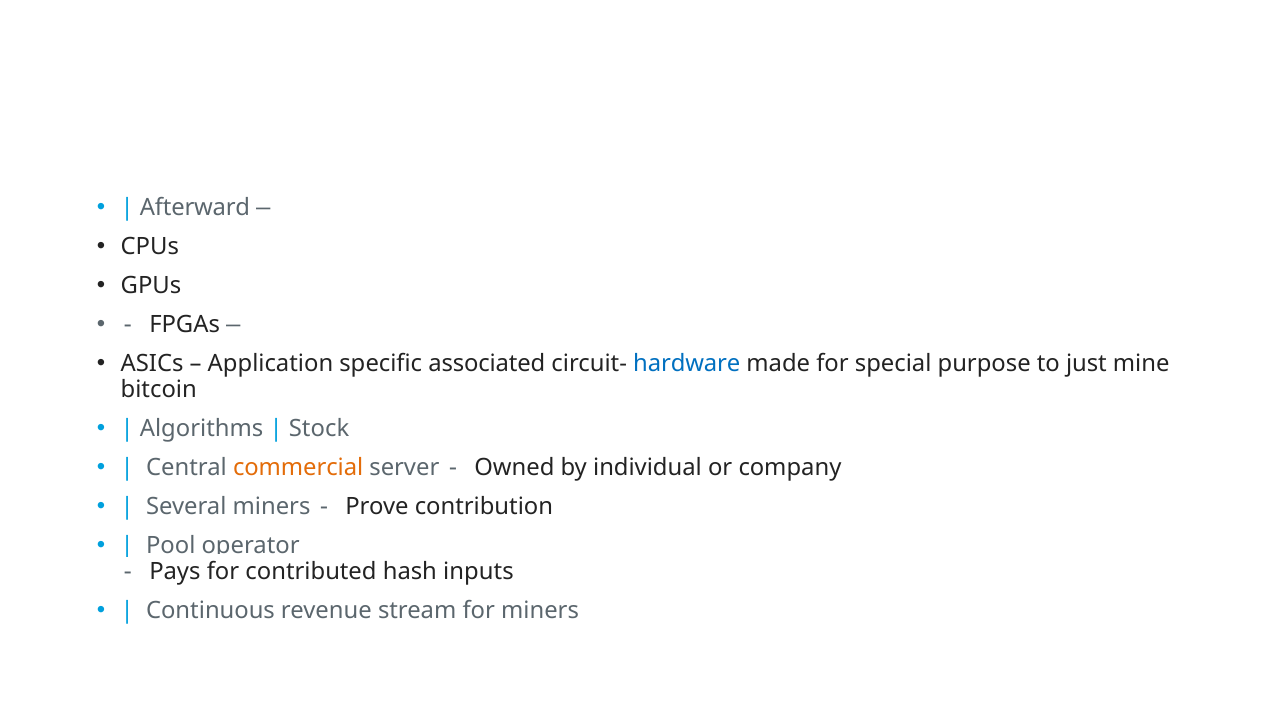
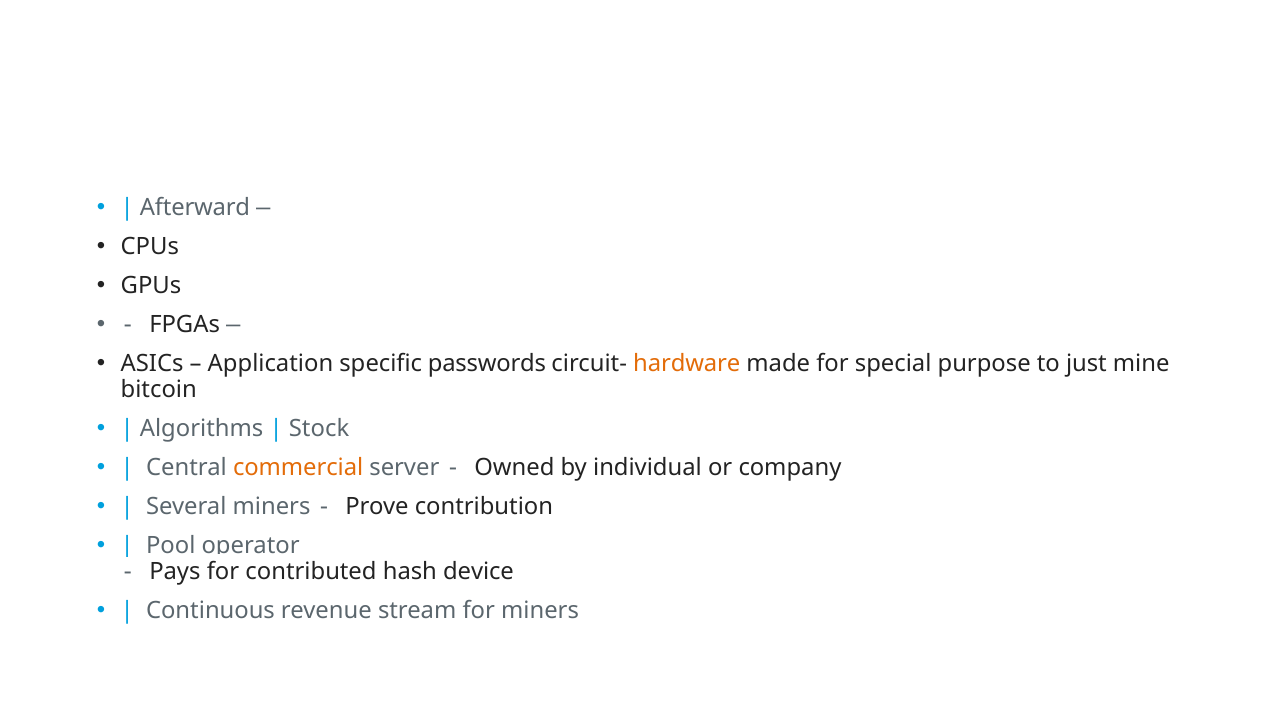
associated: associated -> passwords (487, 364)
hardware colour: blue -> orange (687, 364)
inputs: inputs -> device (479, 571)
